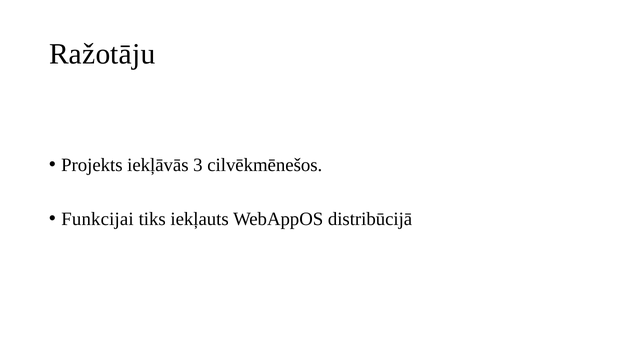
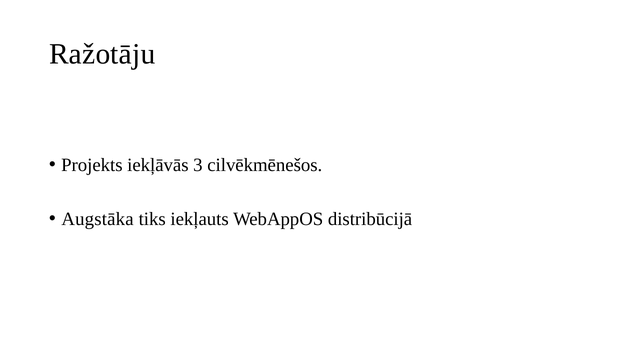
Funkcijai: Funkcijai -> Augstāka (97, 219)
